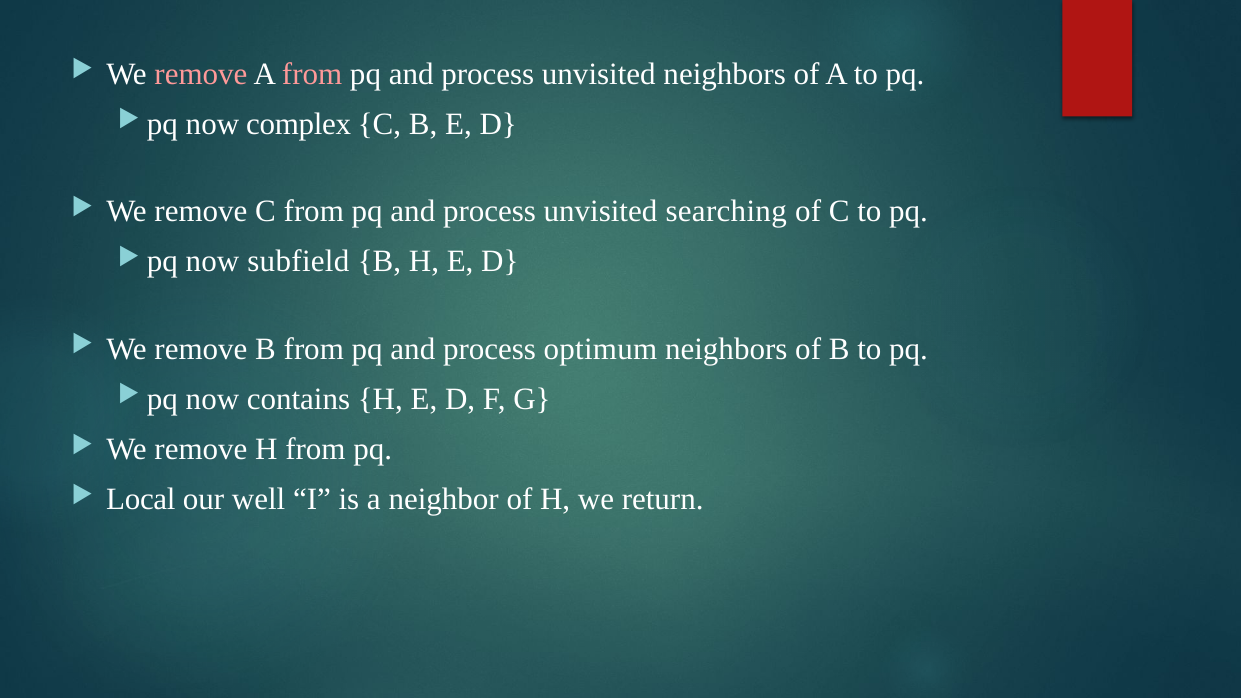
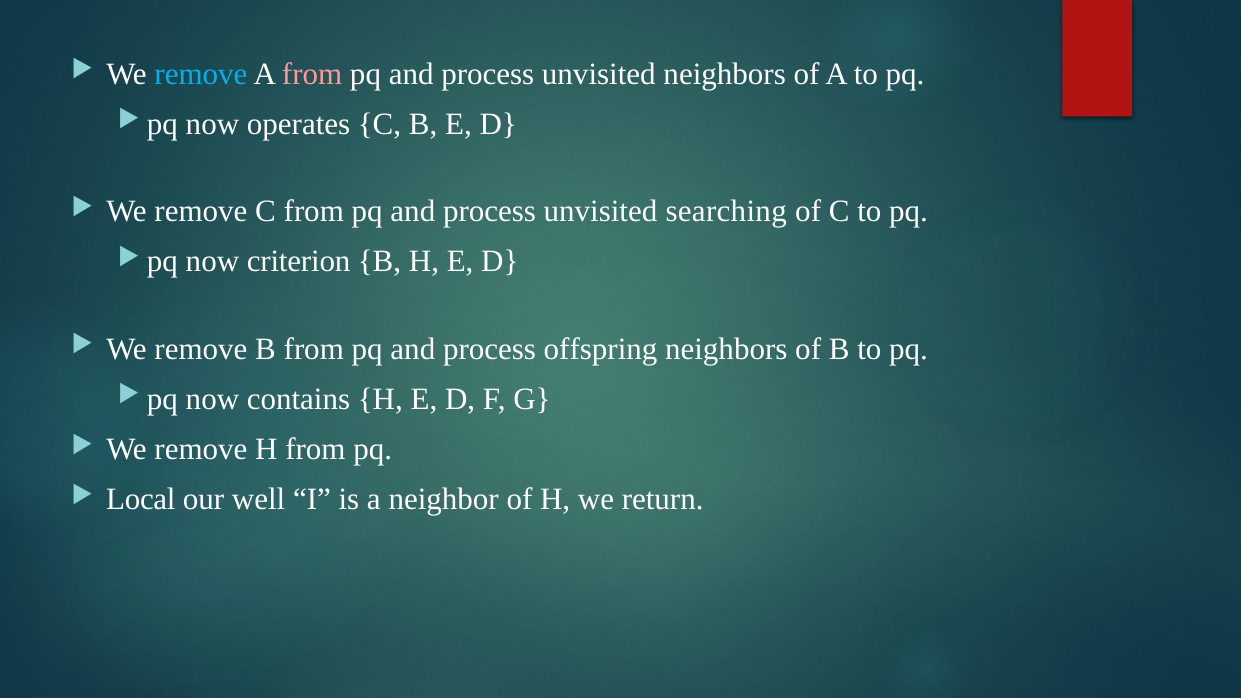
remove colour: pink -> light blue (201, 74)
complex: complex -> operates (299, 124)
subfield: subfield -> criterion (299, 262)
optimum: optimum -> offspring (601, 349)
